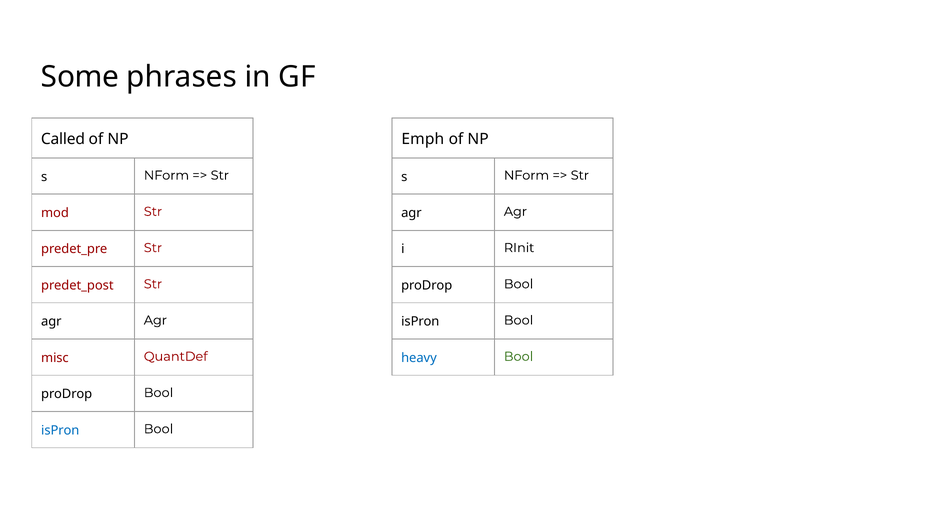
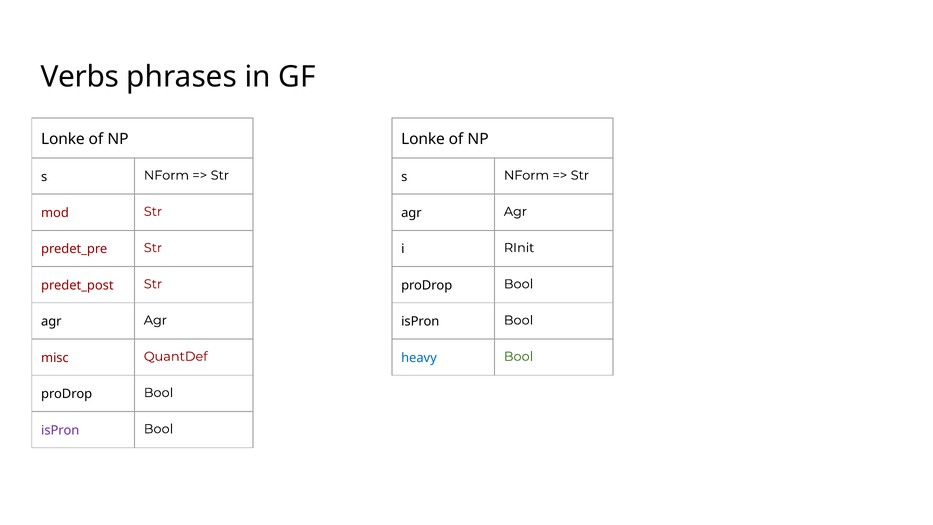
Some: Some -> Verbs (80, 77)
Called: Called -> Lonke (63, 139)
Emph: Emph -> Lonke (423, 139)
isPron colour: blue -> purple (60, 430)
